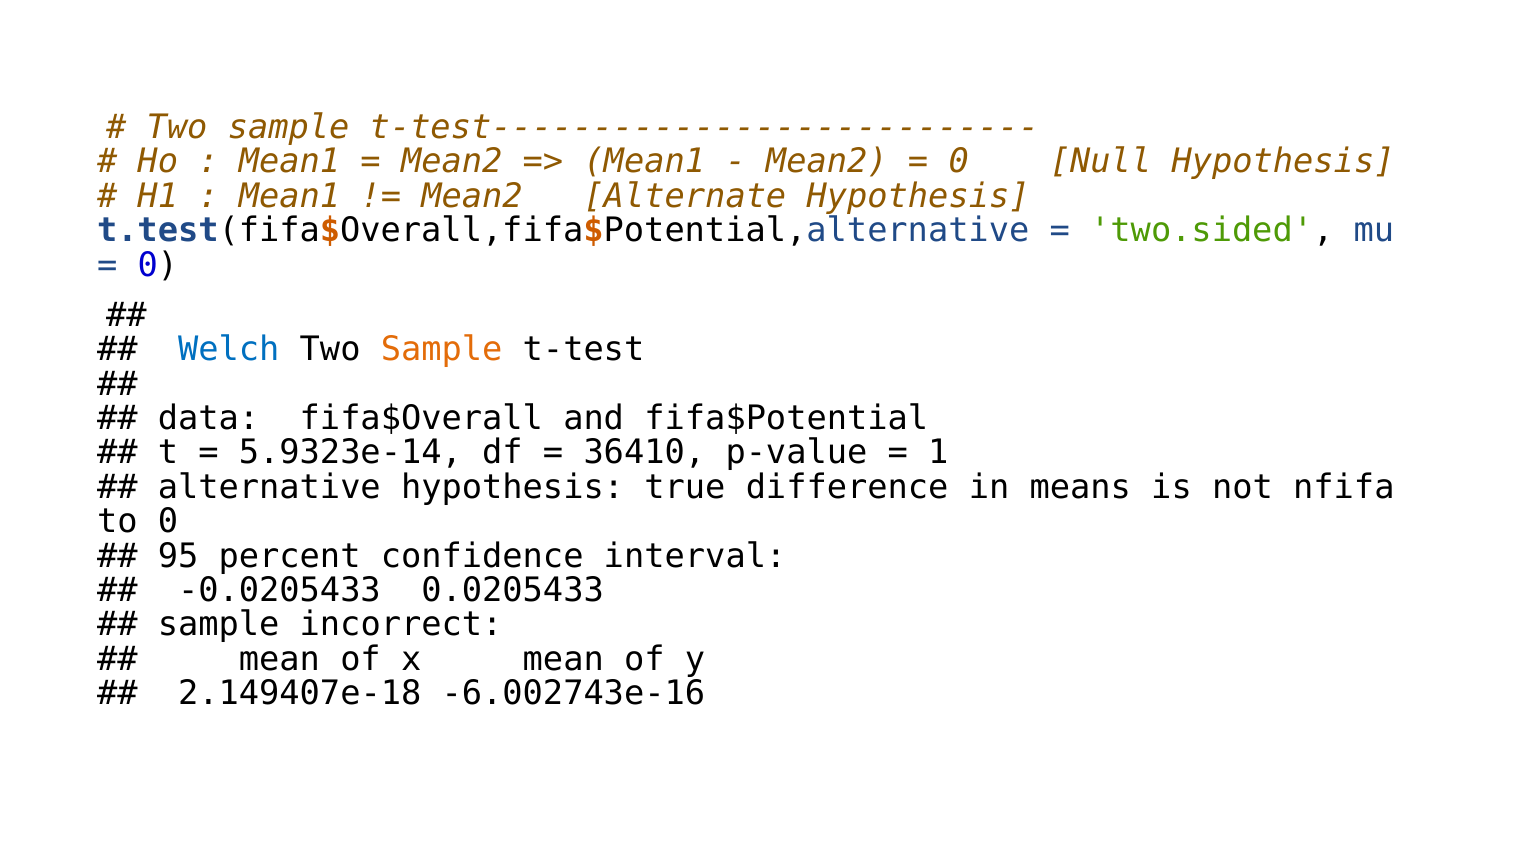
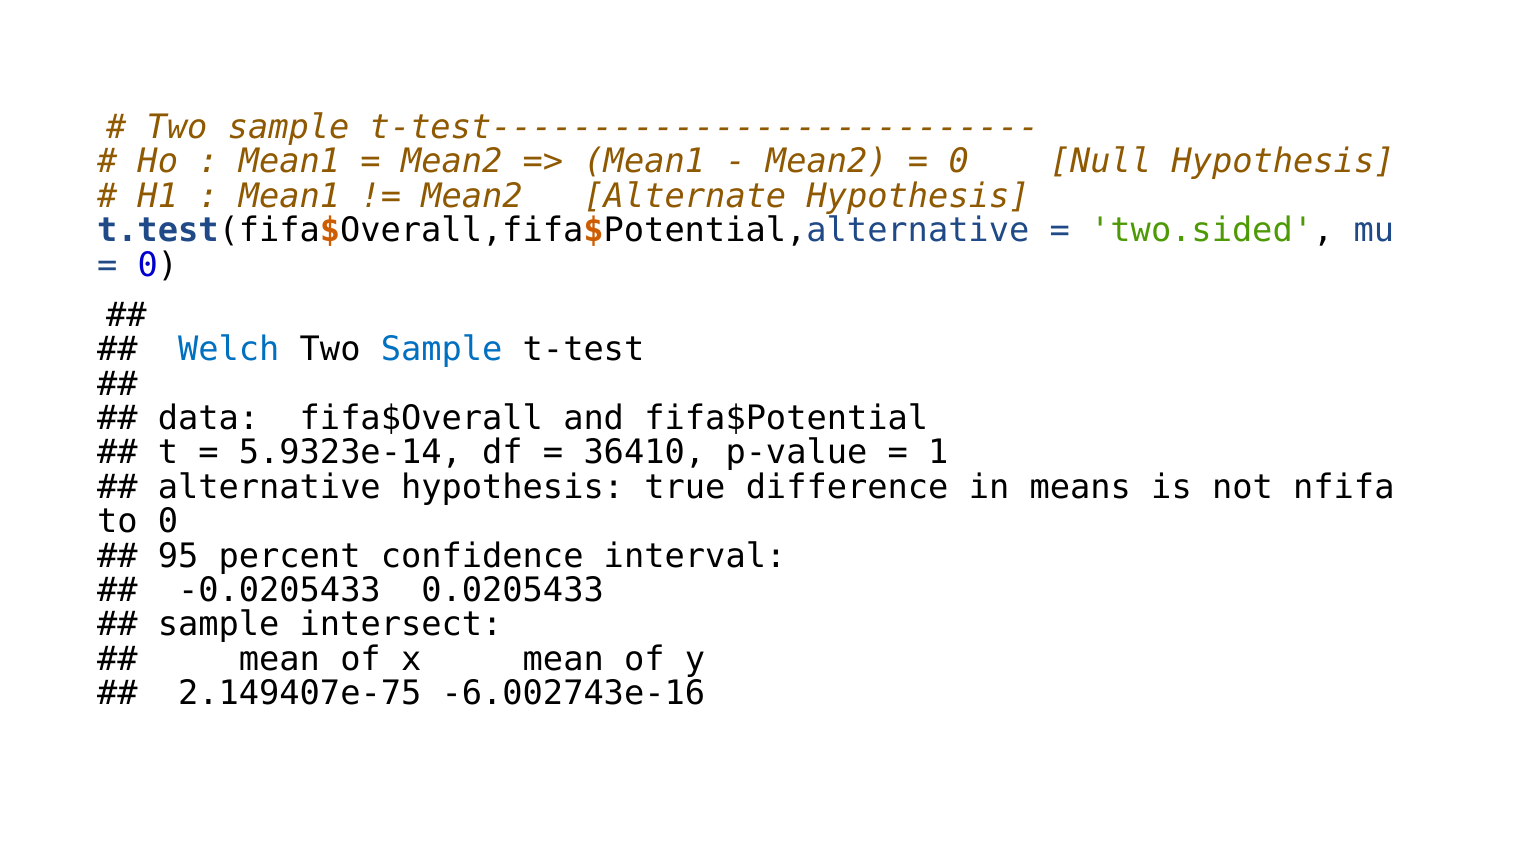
Sample colour: orange -> blue (442, 350)
incorrect: incorrect -> intersect (401, 625)
2.149407e-18: 2.149407e-18 -> 2.149407e-75 (300, 694)
